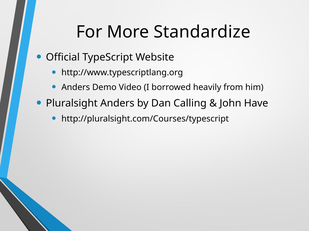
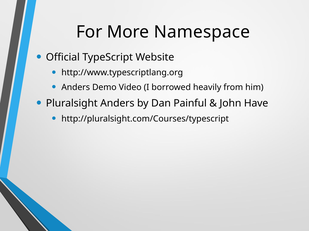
Standardize: Standardize -> Namespace (202, 32)
Calling: Calling -> Painful (190, 104)
